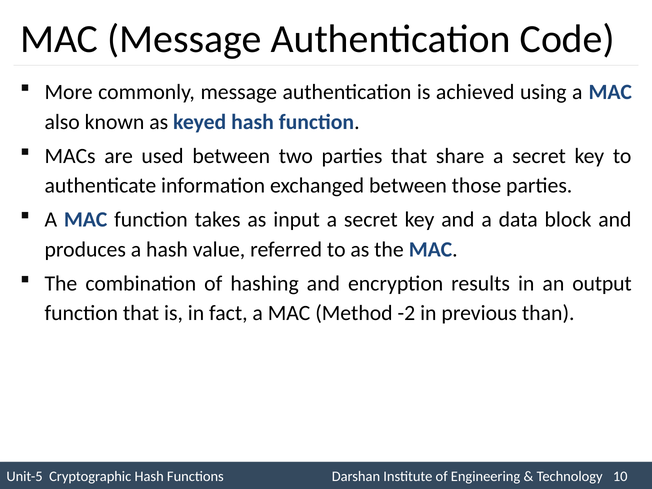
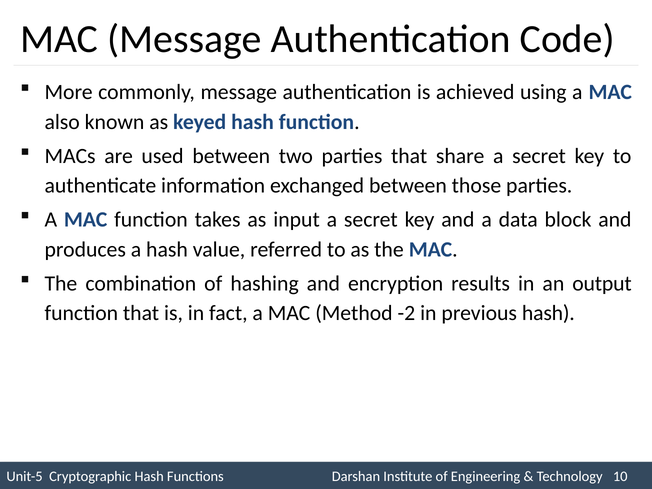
previous than: than -> hash (548, 313)
